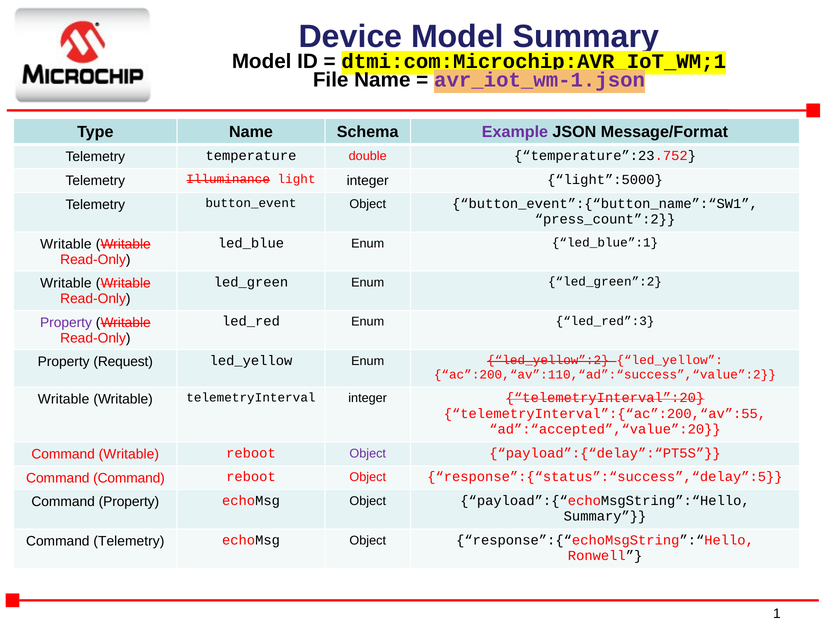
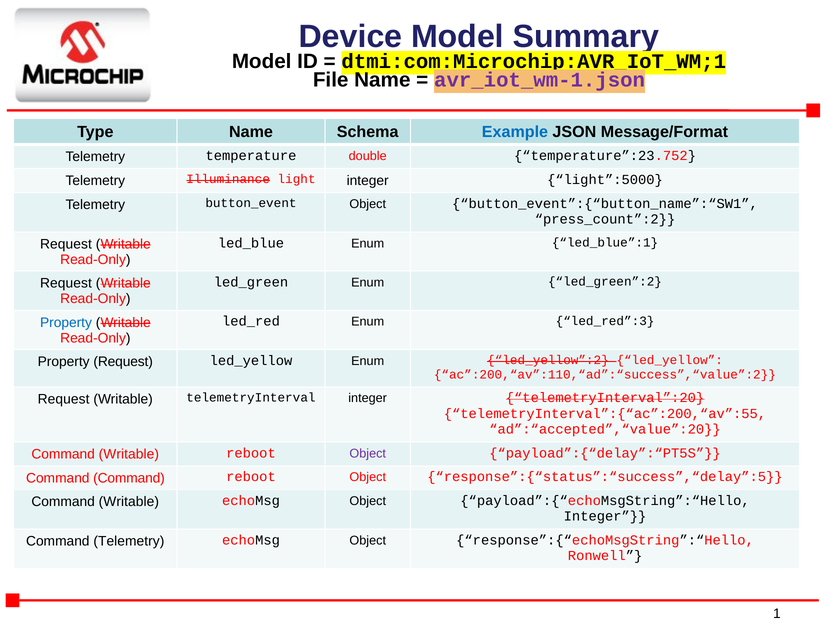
Example colour: purple -> blue (515, 132)
Writable: Writable -> Request (66, 244)
Writable: Writable -> Request (66, 283)
Property colour: purple -> blue (66, 322)
Writable: Writable -> Request (64, 399)
Property: Property -> Writable (129, 501)
Summary: Summary -> Integer (605, 516)
